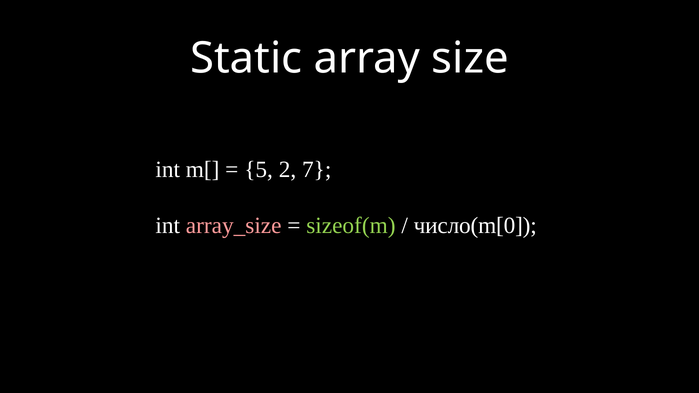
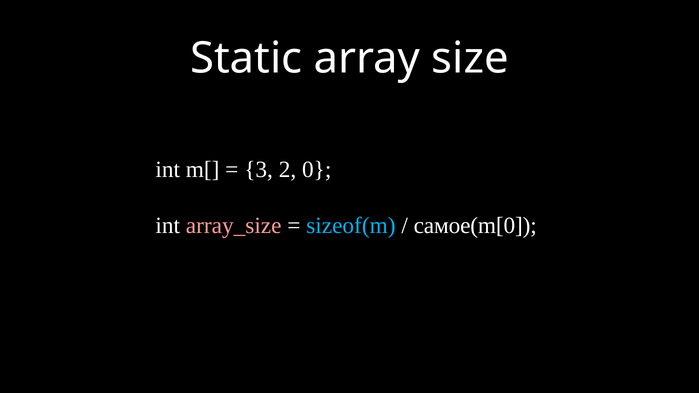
5: 5 -> 3 (259, 170)
7: 7 -> 0 (317, 170)
sizeof(m colour: light green -> light blue (351, 226)
число(m[0: число(m[0 -> самое(m[0 (475, 226)
